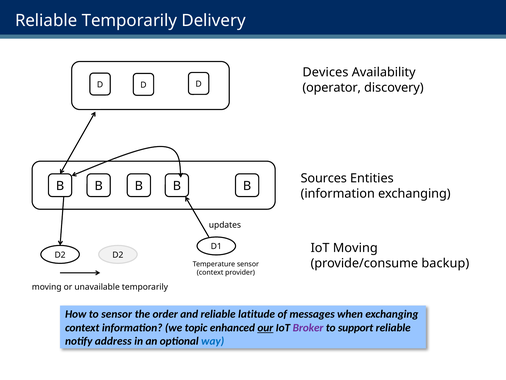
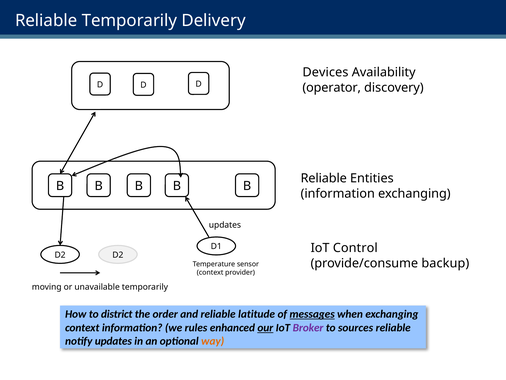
Sources: Sources -> Reliable (324, 178)
IoT Moving: Moving -> Control (355, 248)
to sensor: sensor -> district (117, 314)
messages underline: none -> present (312, 314)
topic: topic -> rules (196, 327)
support: support -> sources (356, 327)
notify address: address -> updates (113, 341)
way colour: blue -> orange (213, 341)
